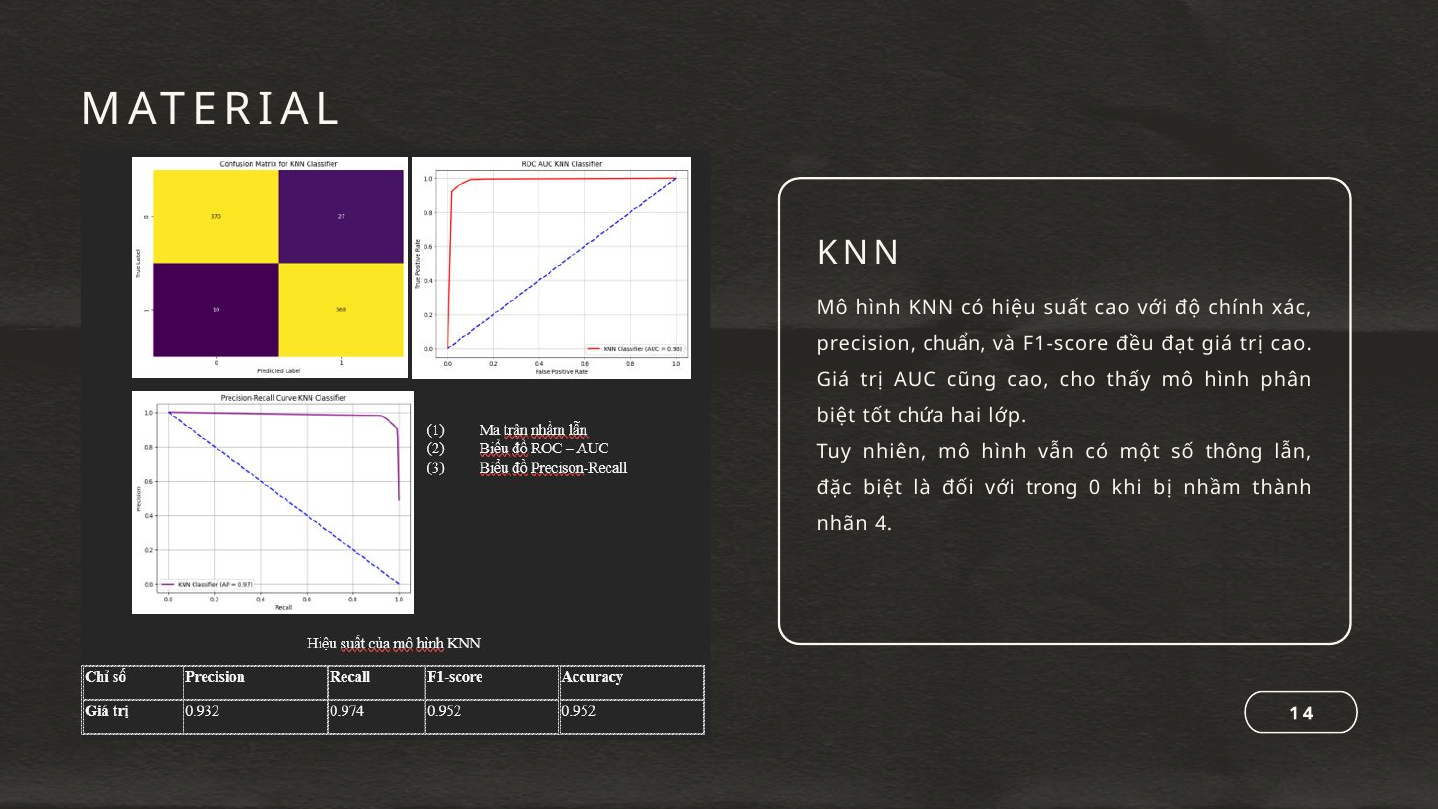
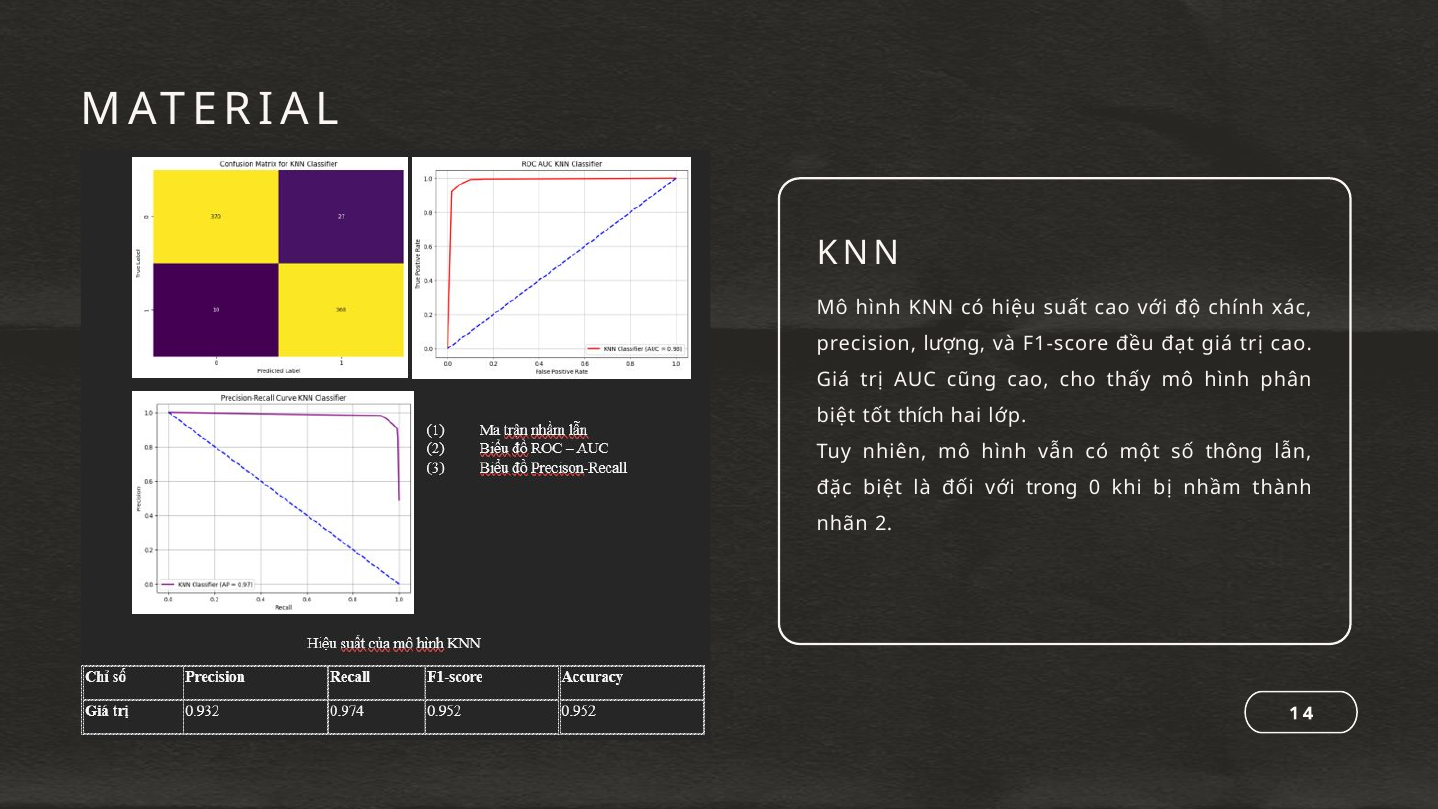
chuẩn: chuẩn -> lượng (954, 344)
chứa: chứa -> thích (921, 416)
4: 4 -> 2 (884, 524)
